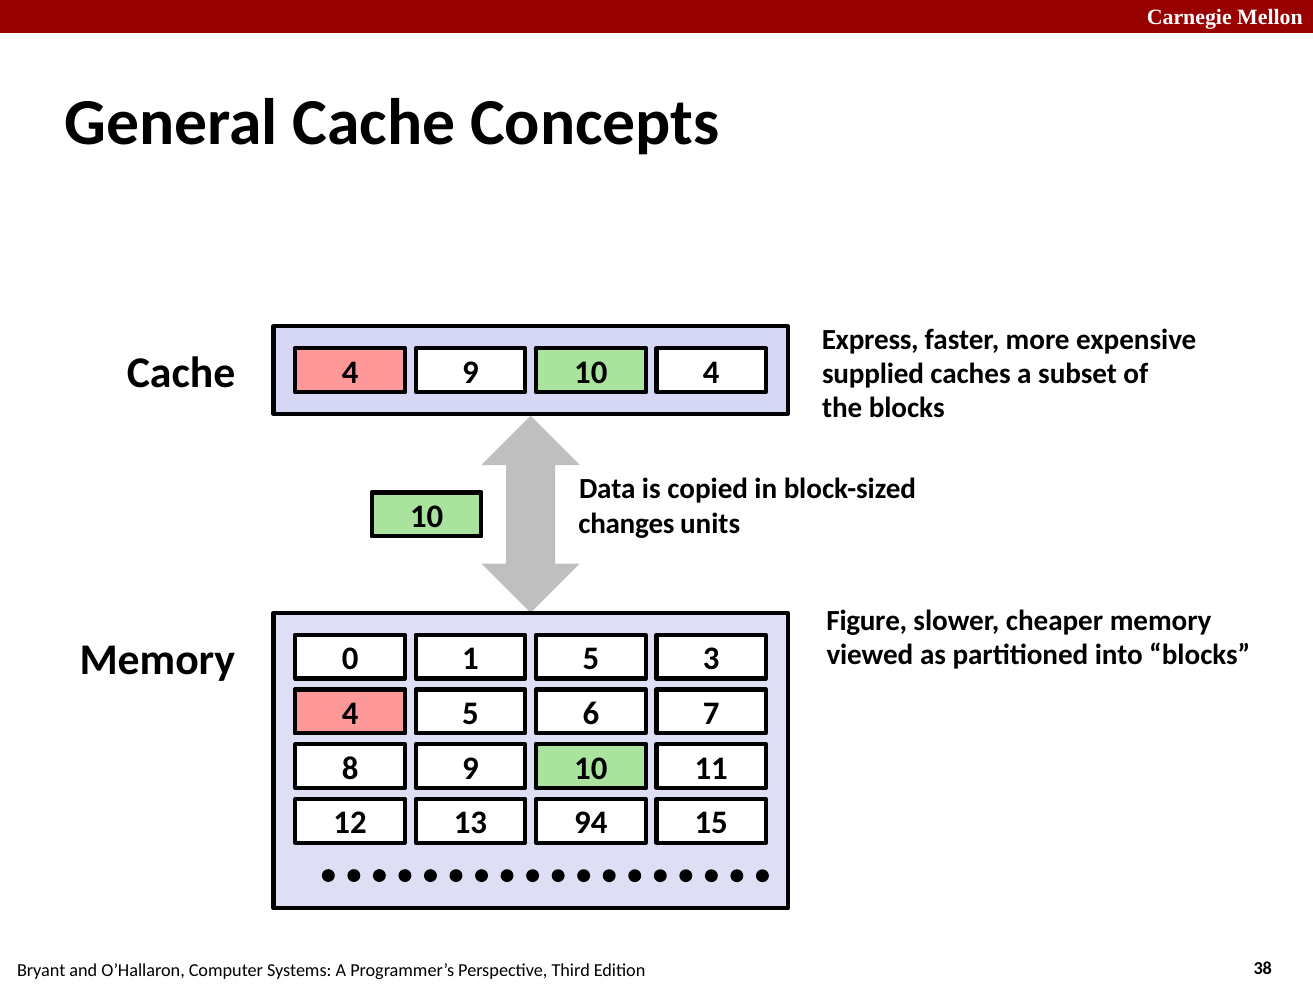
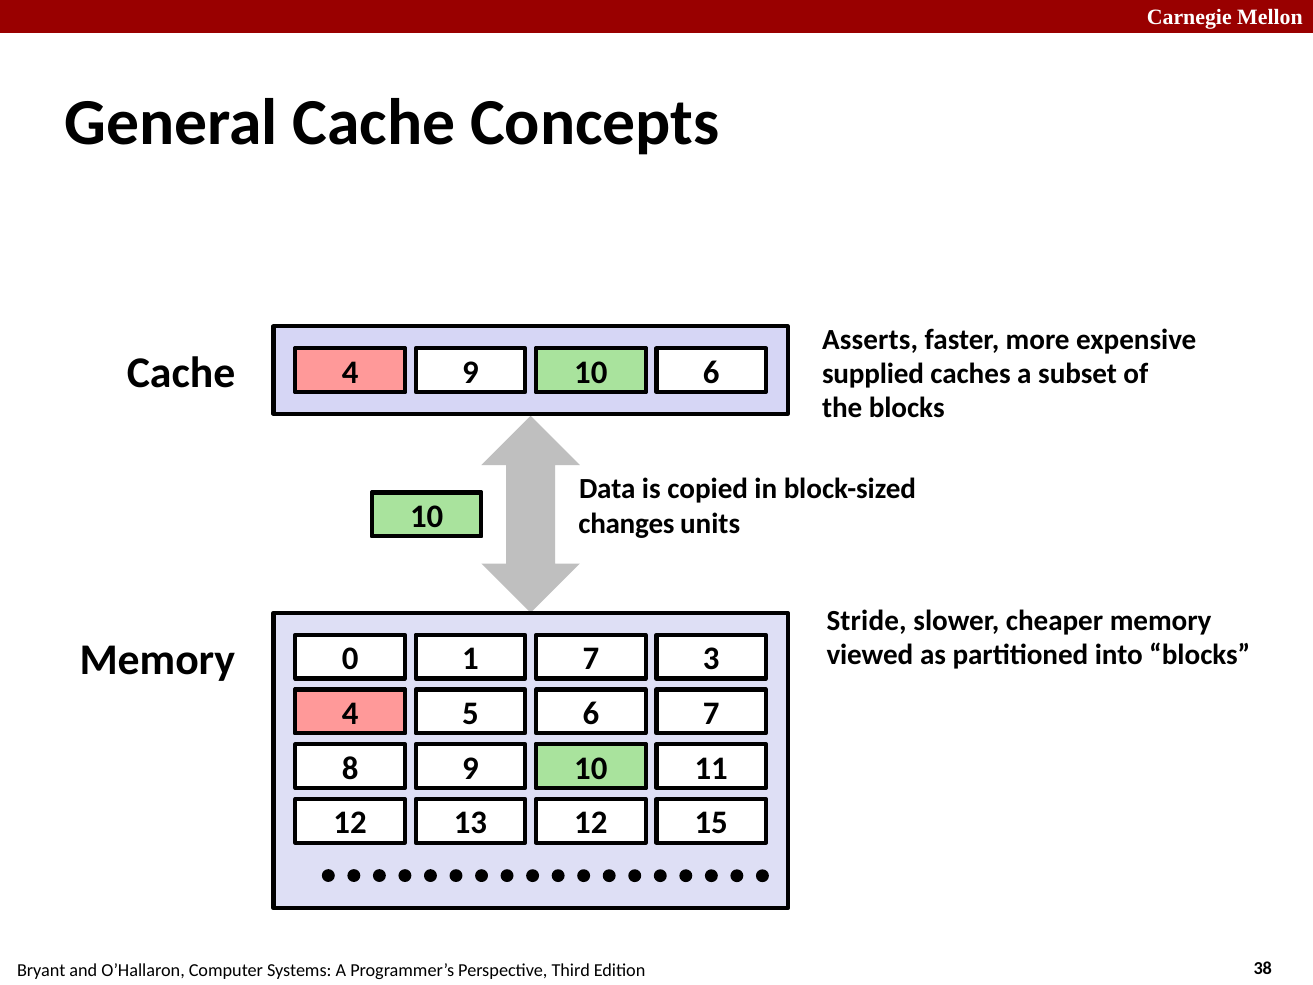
Express: Express -> Asserts (870, 339)
4: 4 -> 6 (711, 372)
Figure: Figure -> Stride (867, 620)
1 5: 5 -> 7 (591, 659)
13 94: 94 -> 12 (591, 823)
